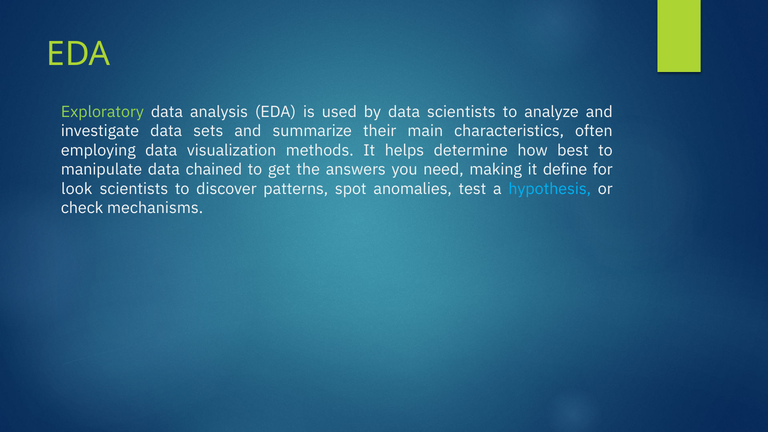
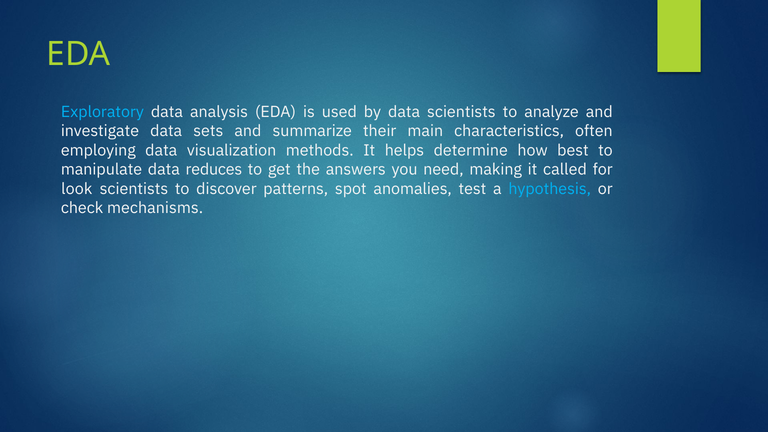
Exploratory colour: light green -> light blue (102, 112)
chained: chained -> reduces (214, 170)
define: define -> called (565, 170)
